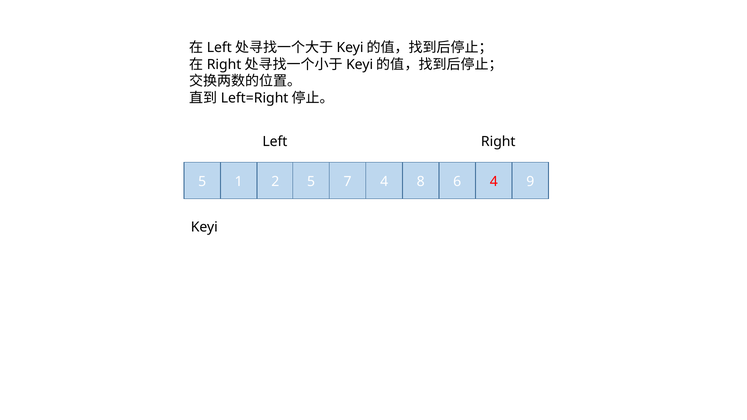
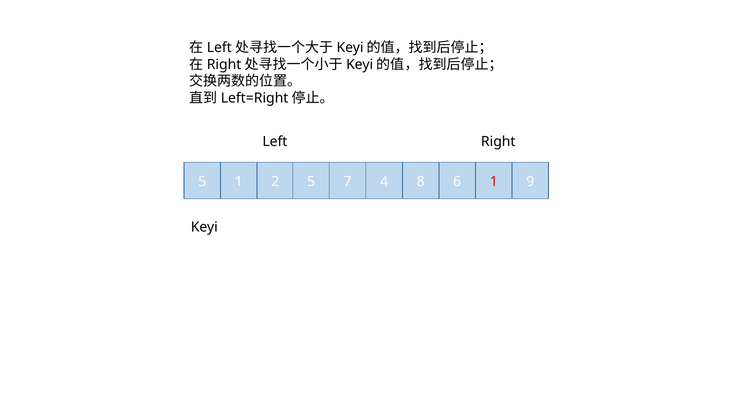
6 4: 4 -> 1 (494, 181)
